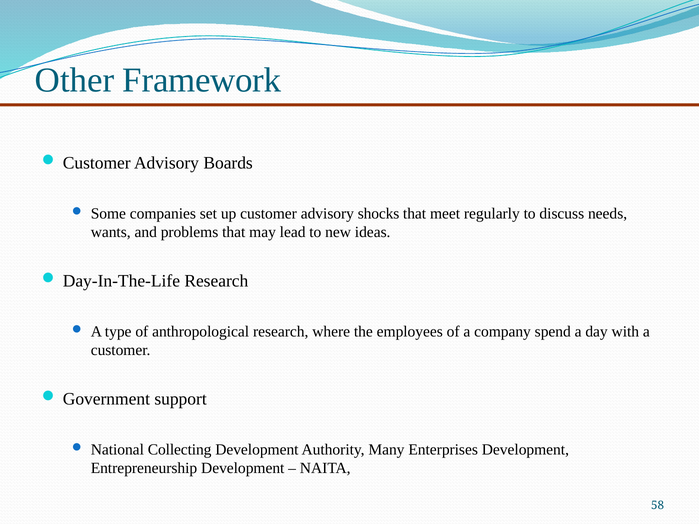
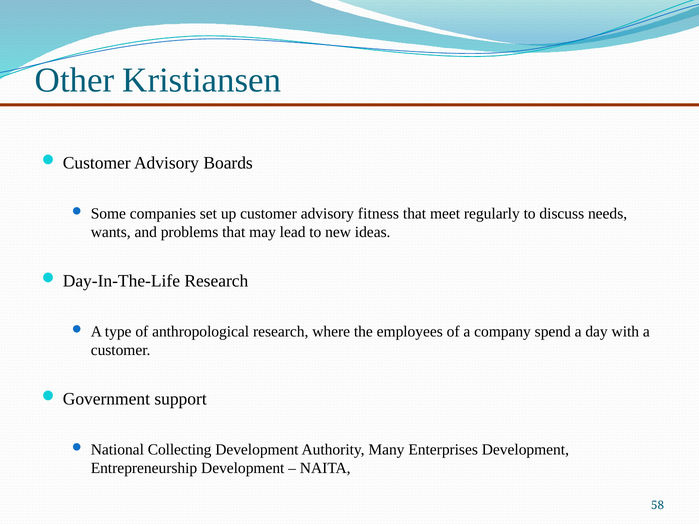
Framework: Framework -> Kristiansen (202, 80)
shocks: shocks -> fitness (378, 214)
